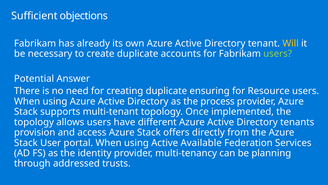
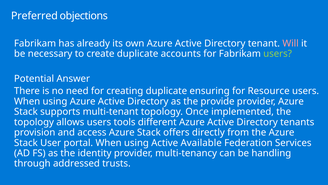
Sufficient: Sufficient -> Preferred (34, 16)
Will colour: yellow -> pink (291, 43)
process: process -> provide (218, 101)
have: have -> tools (125, 122)
planning: planning -> handling (271, 153)
